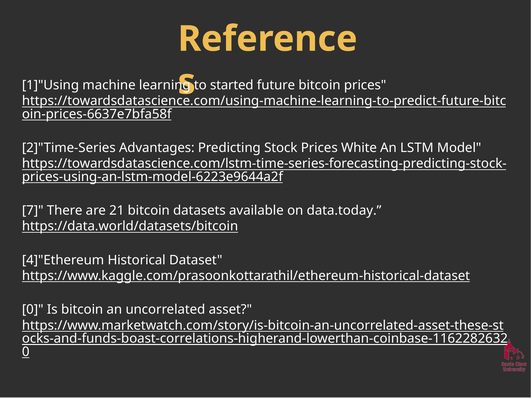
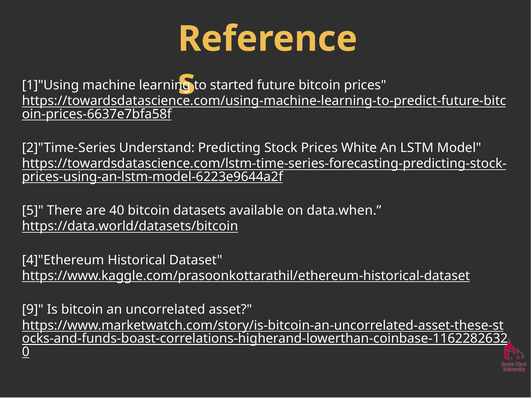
Advantages: Advantages -> Understand (157, 148)
7: 7 -> 5 (33, 211)
21: 21 -> 40 (117, 211)
data.today: data.today -> data.when (344, 211)
0: 0 -> 9 (33, 310)
